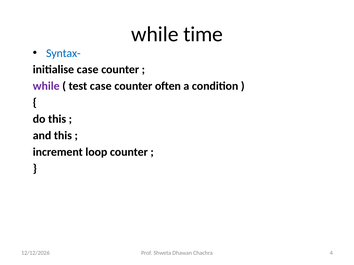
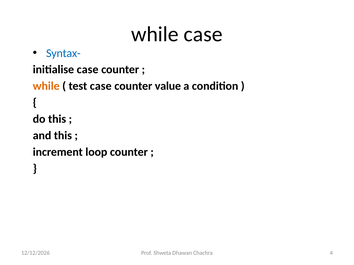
while time: time -> case (203, 34)
while colour: purple -> orange (46, 86)
often: often -> value (168, 86)
